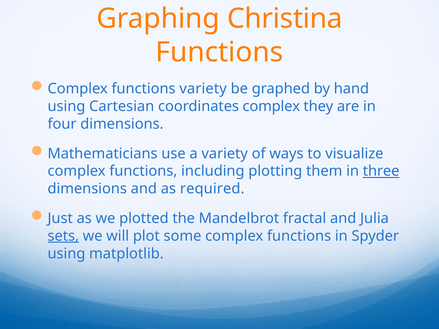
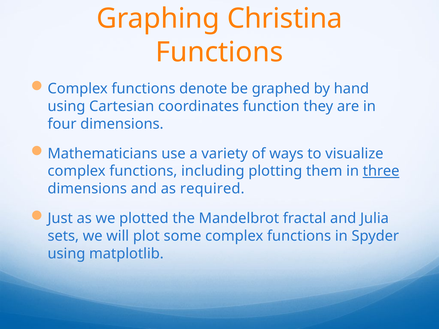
functions variety: variety -> denote (203, 89)
coordinates complex: complex -> function (271, 106)
sets underline: present -> none (63, 236)
